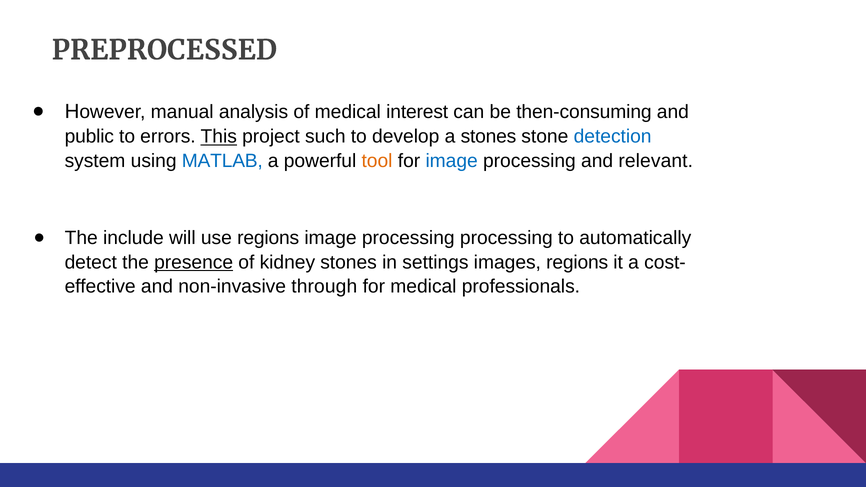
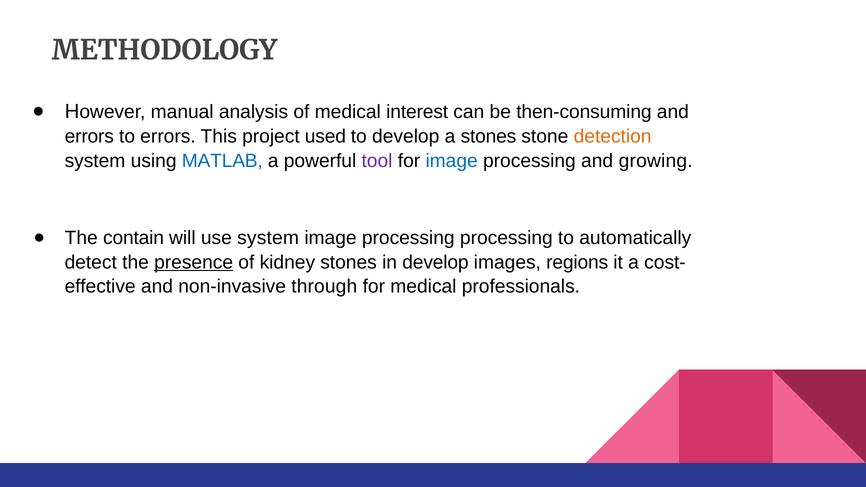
PREPROCESSED: PREPROCESSED -> METHODOLOGY (164, 50)
public: public -> errors (89, 137)
This underline: present -> none (219, 137)
such: such -> used (325, 137)
detection colour: blue -> orange (613, 137)
tool colour: orange -> purple (377, 161)
relevant: relevant -> growing (656, 161)
include: include -> contain (134, 238)
use regions: regions -> system (268, 238)
in settings: settings -> develop (436, 262)
